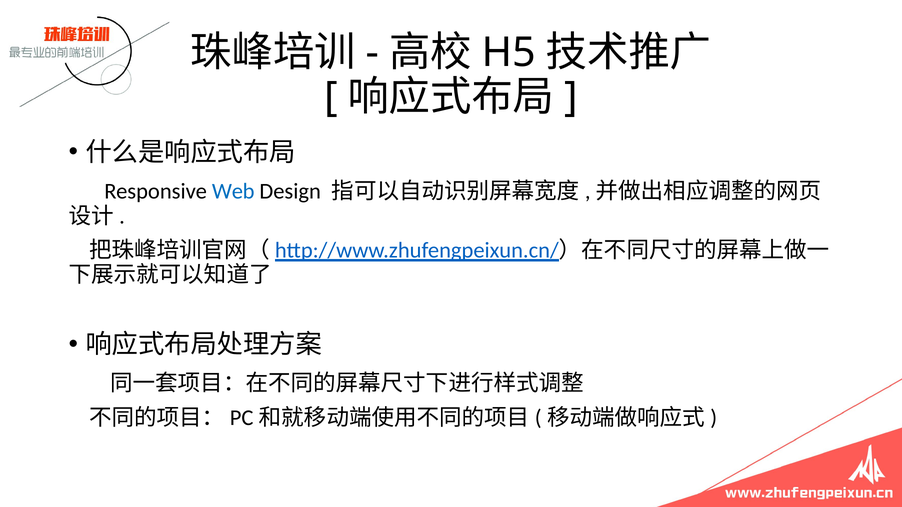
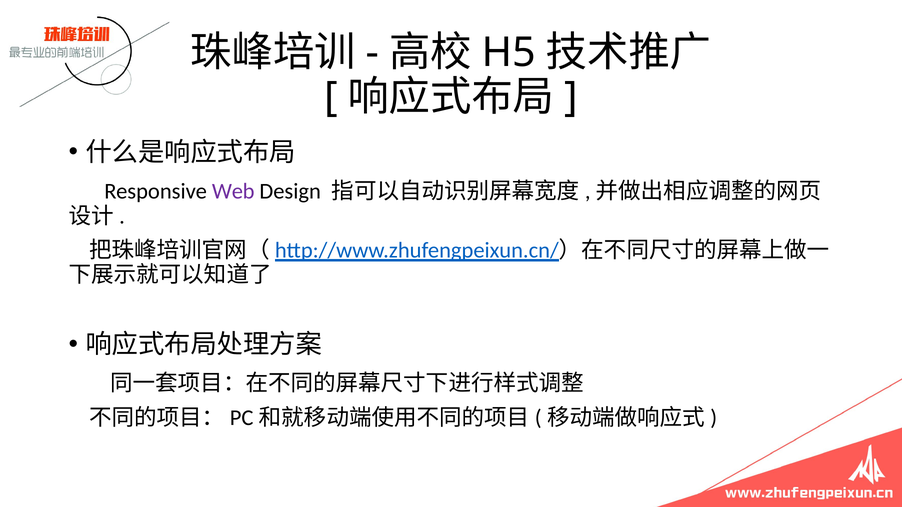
Web colour: blue -> purple (233, 192)
